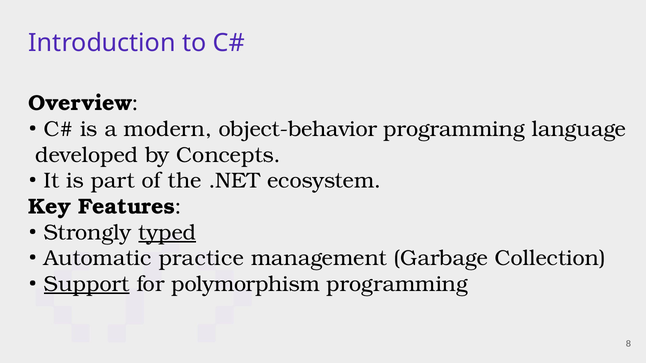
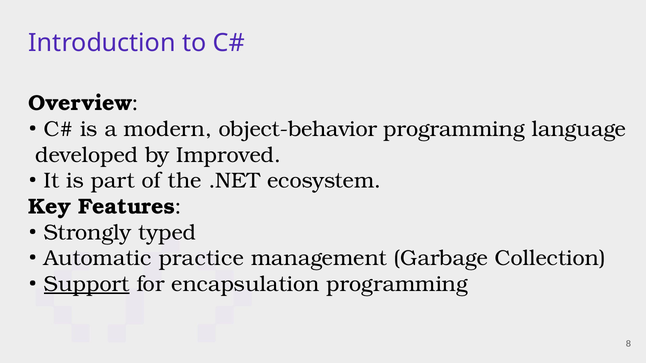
Concepts: Concepts -> Improved (229, 155)
typed underline: present -> none (167, 233)
polymorphism: polymorphism -> encapsulation (245, 284)
